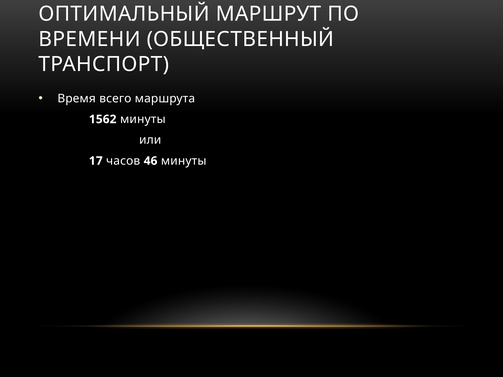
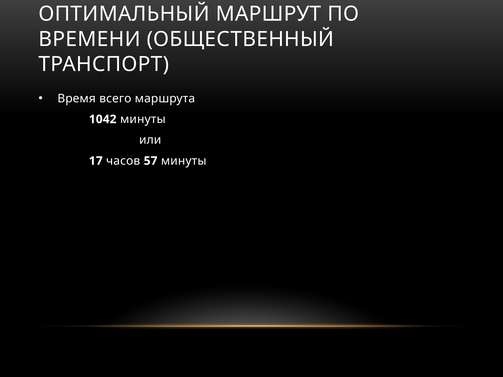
1562: 1562 -> 1042 (103, 119)
46: 46 -> 57 (151, 161)
